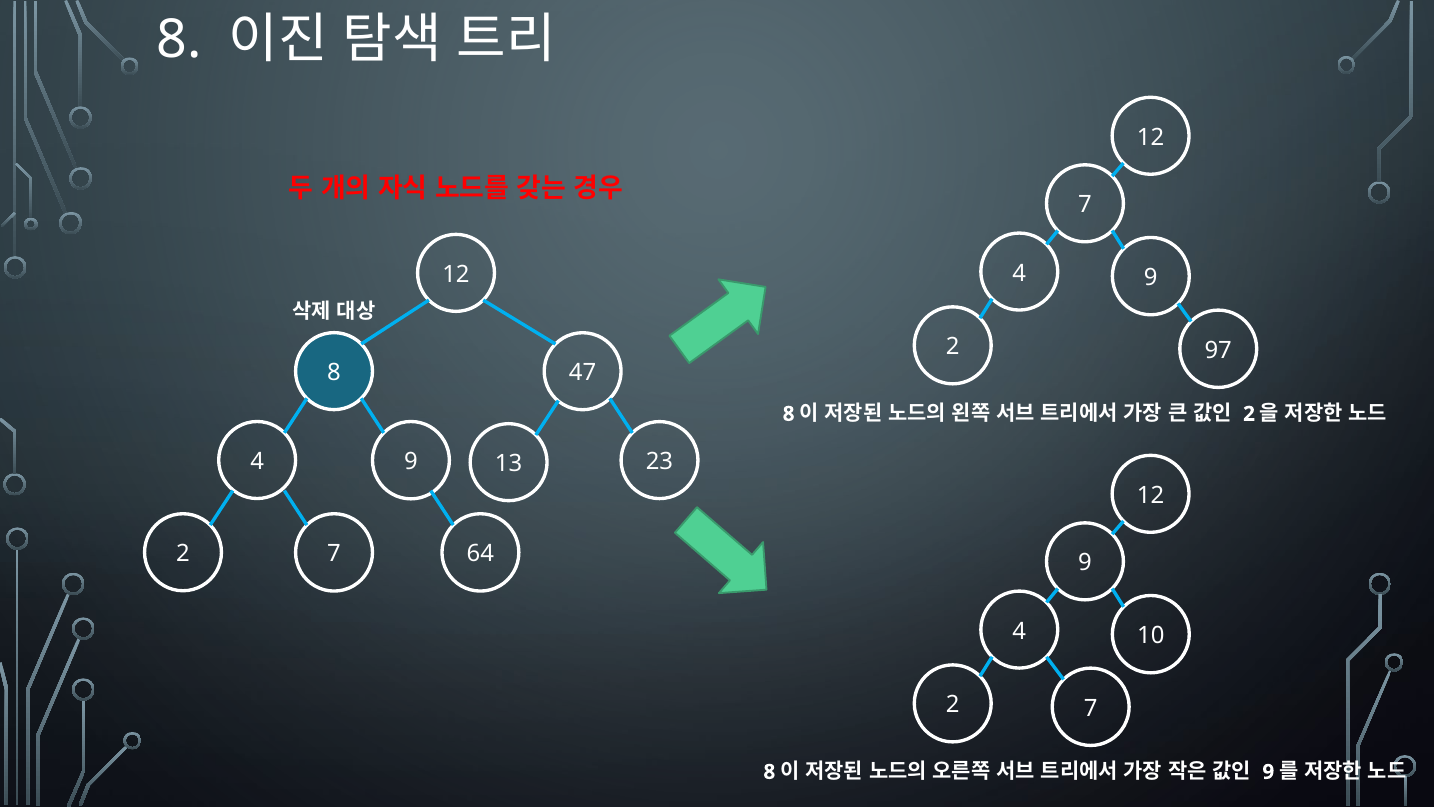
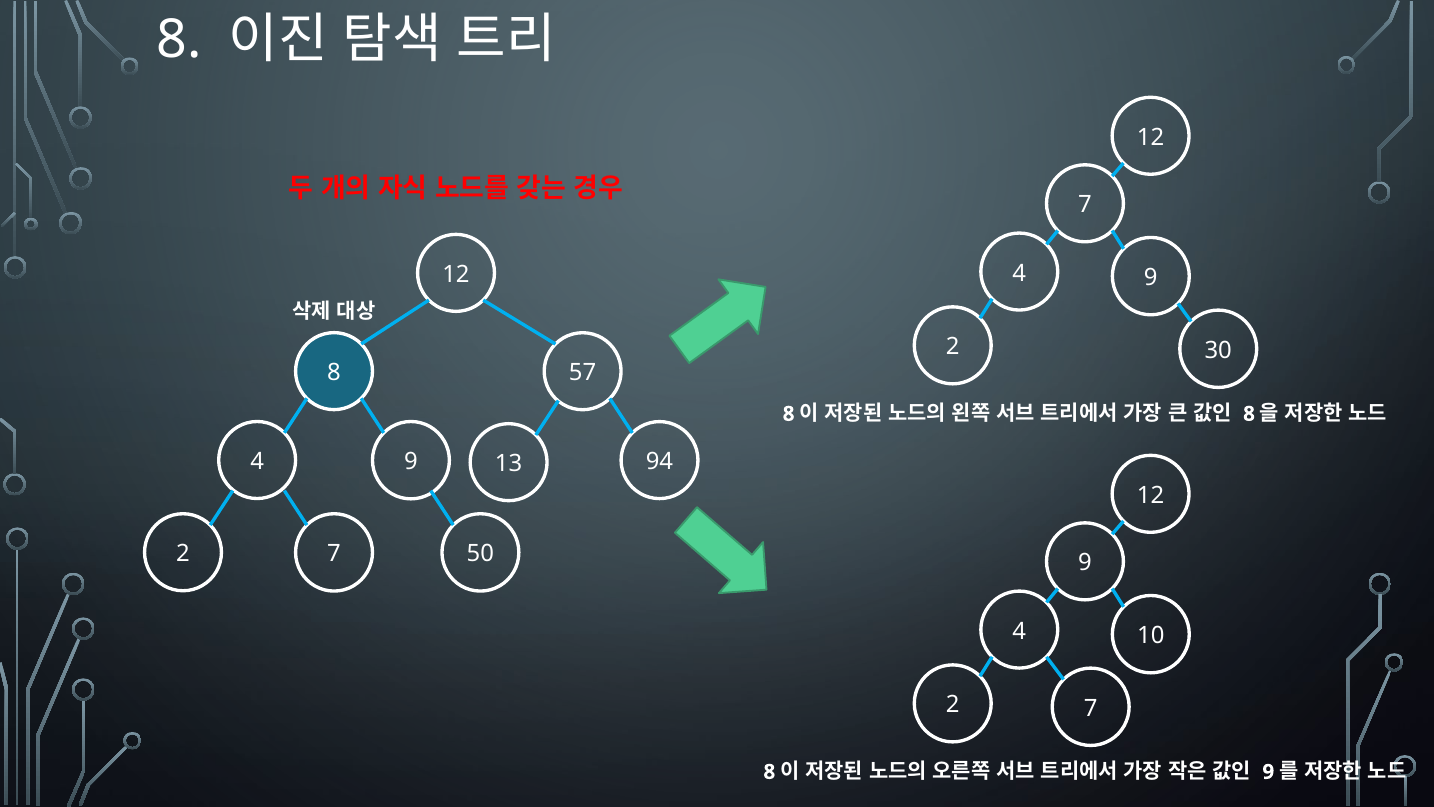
97: 97 -> 30 (1218, 350)
47: 47 -> 57 (583, 373)
2: 2 -> 8 (1249, 414)
23: 23 -> 94 (659, 462)
64: 64 -> 50 (480, 554)
